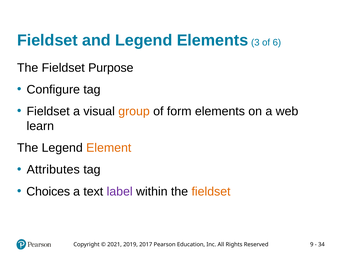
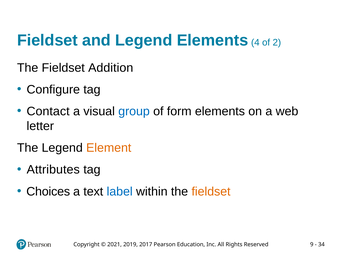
3: 3 -> 4 (255, 43)
6: 6 -> 2 (277, 43)
Purpose: Purpose -> Addition (111, 68)
Fieldset: Fieldset -> Contact (48, 112)
group colour: orange -> blue (134, 112)
learn: learn -> letter (40, 126)
label colour: purple -> blue (120, 192)
